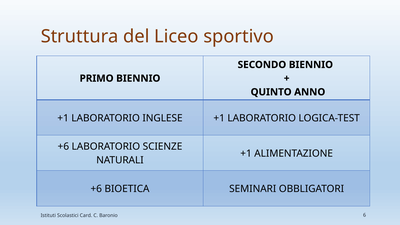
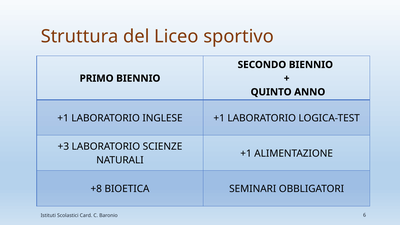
+6: +6 -> +3 (63, 147)
+6: +6 -> +8 (96, 189)
